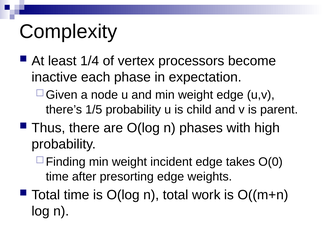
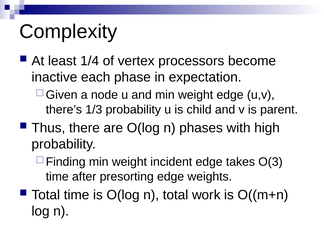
1/5: 1/5 -> 1/3 (94, 110)
O(0: O(0 -> O(3 (270, 162)
